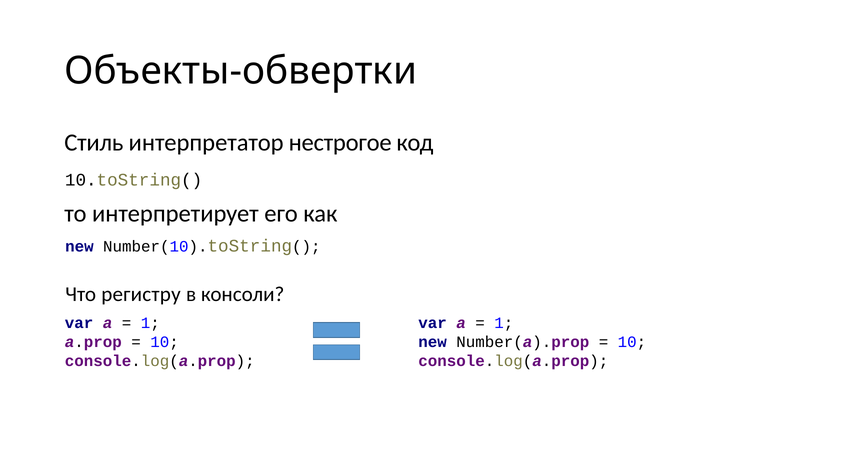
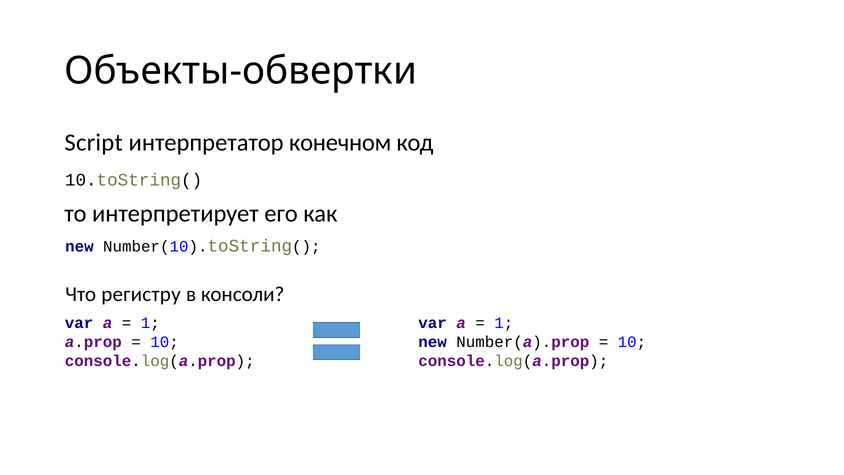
Стиль: Стиль -> Script (94, 143)
нестрогое: нестрогое -> конечном (340, 143)
